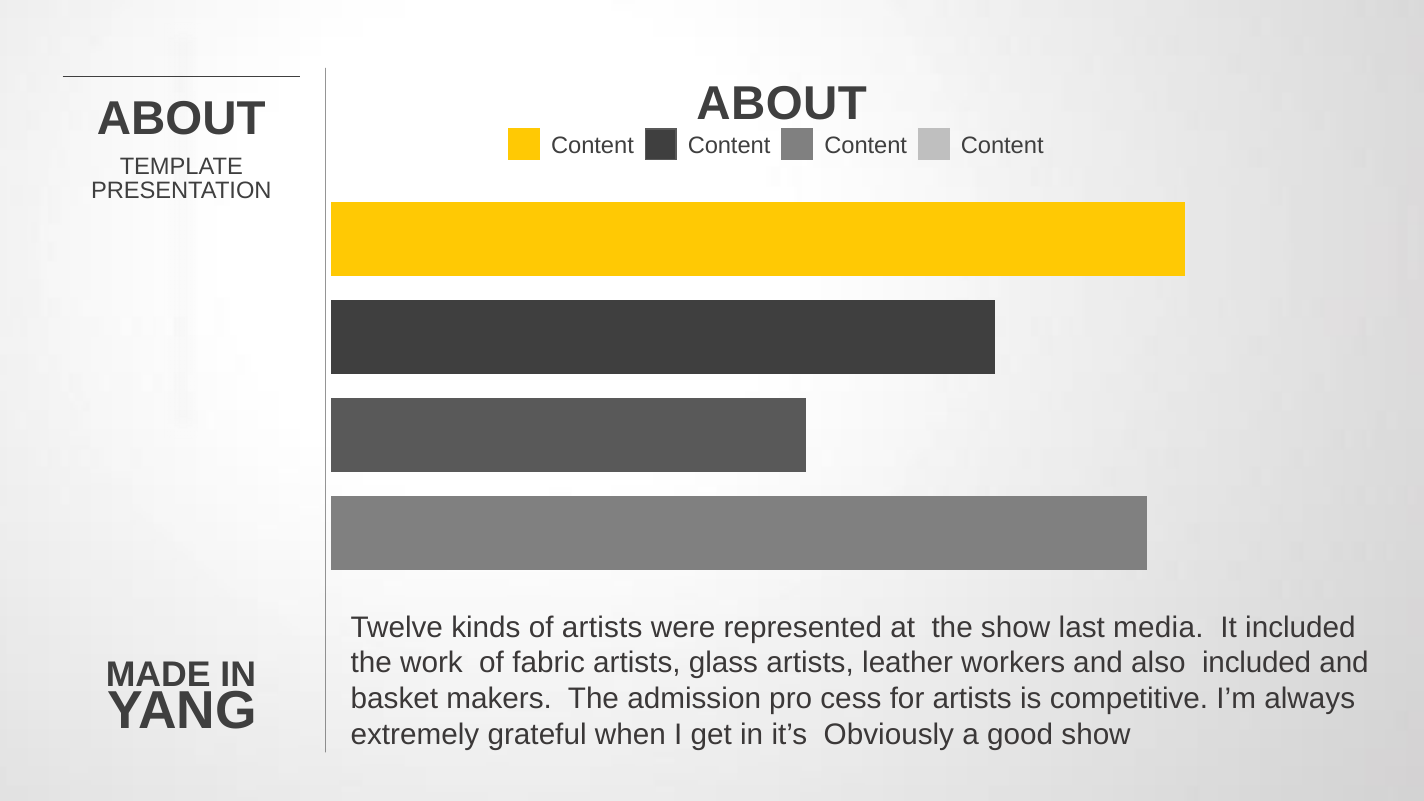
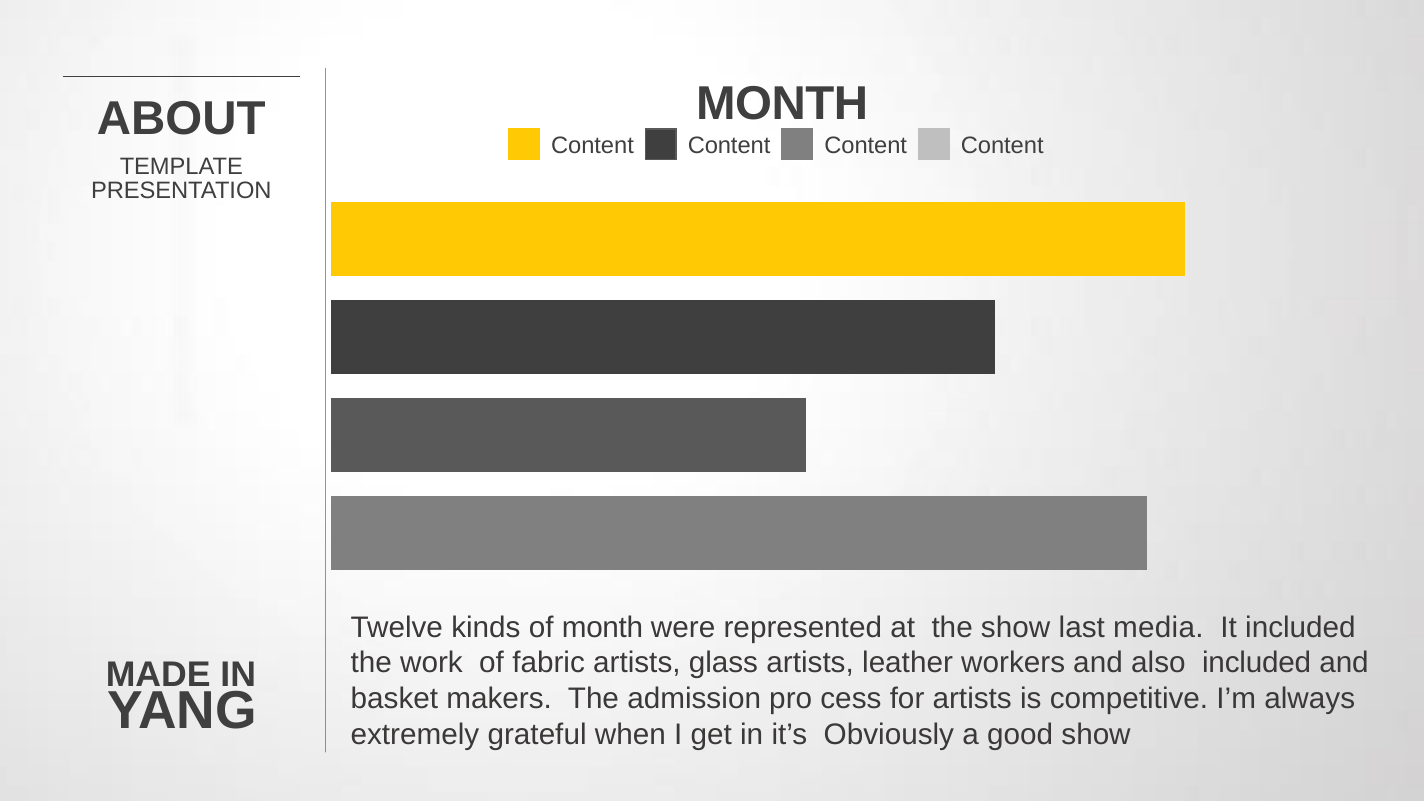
ABOUT: ABOUT -> MONTH (782, 104)
of artists: artists -> month (602, 627)
